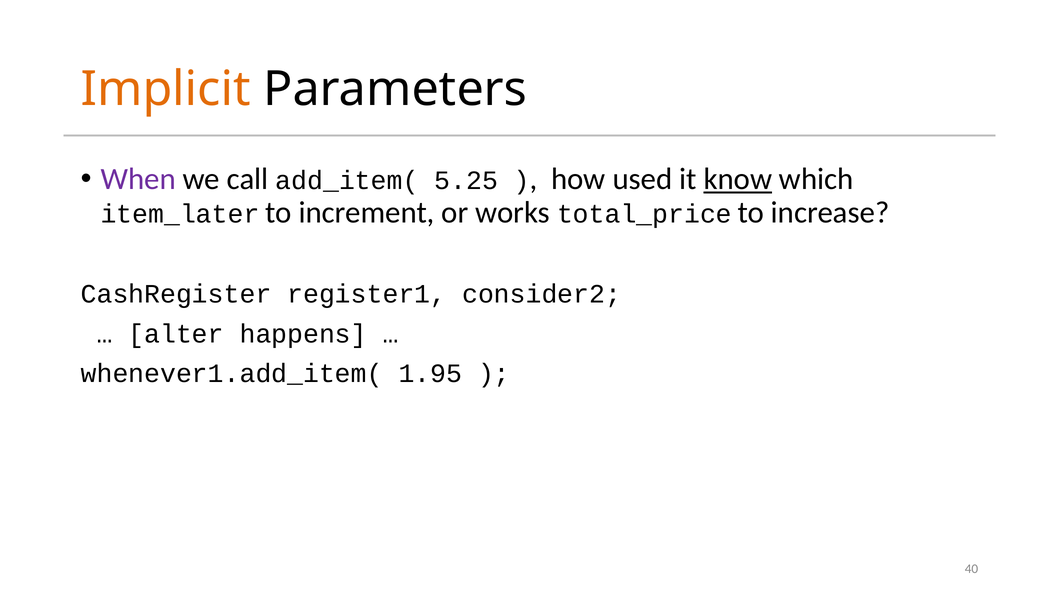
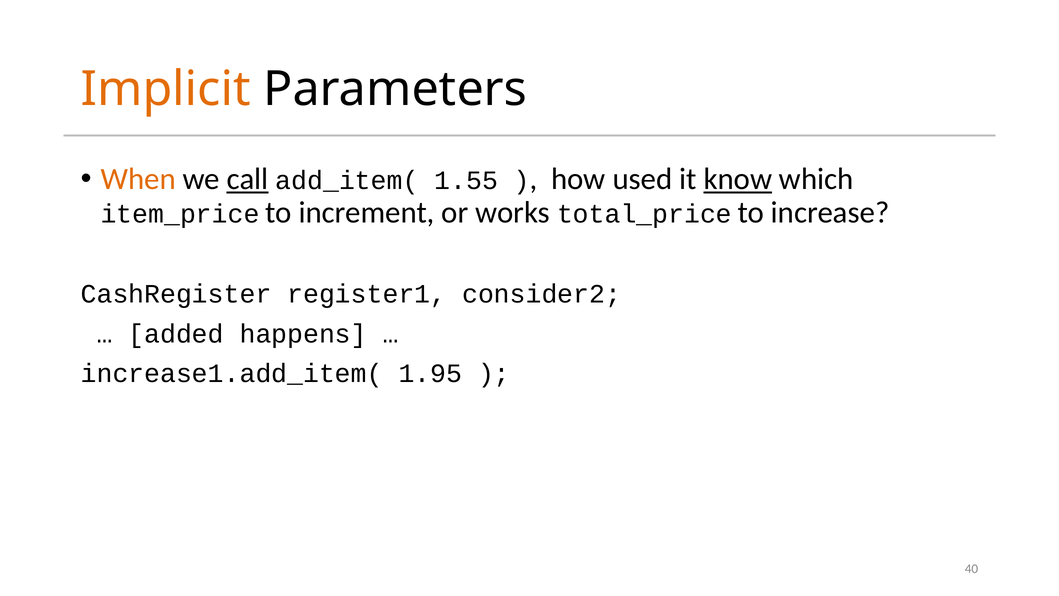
When colour: purple -> orange (138, 179)
call underline: none -> present (248, 179)
5.25: 5.25 -> 1.55 (466, 181)
item_later: item_later -> item_price (180, 214)
alter: alter -> added (176, 334)
whenever1.add_item(: whenever1.add_item( -> increase1.add_item( (232, 373)
